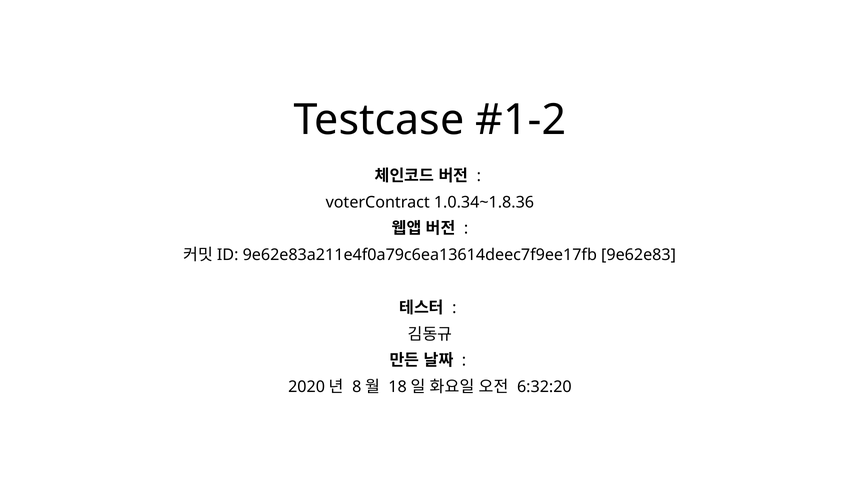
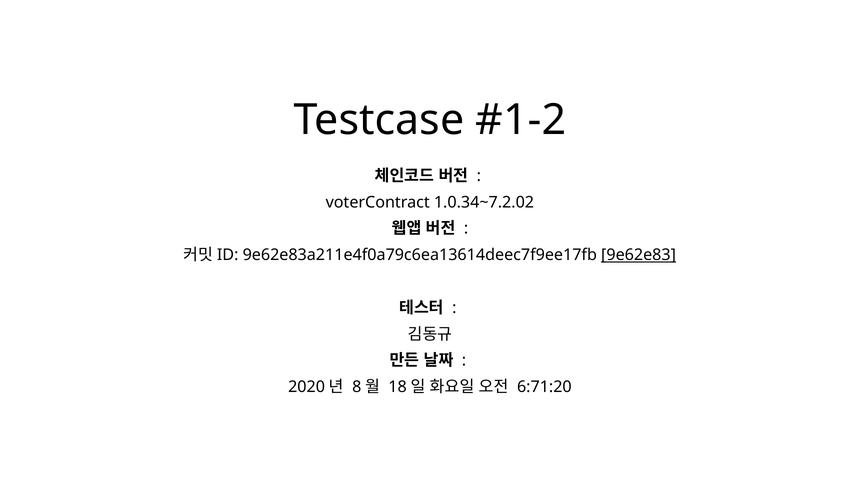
1.0.34~1.8.36: 1.0.34~1.8.36 -> 1.0.34~7.2.02 (484, 202)
9e62e83 underline: none -> present (639, 255)
6:32:20: 6:32:20 -> 6:71:20 (544, 387)
